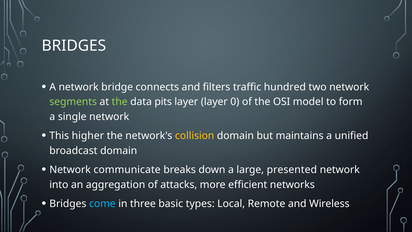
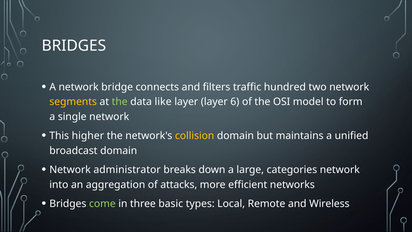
segments colour: light green -> yellow (73, 102)
pits: pits -> like (163, 102)
0: 0 -> 6 (235, 102)
communicate: communicate -> administrator (127, 170)
presented: presented -> categories (292, 170)
come colour: light blue -> light green (102, 204)
